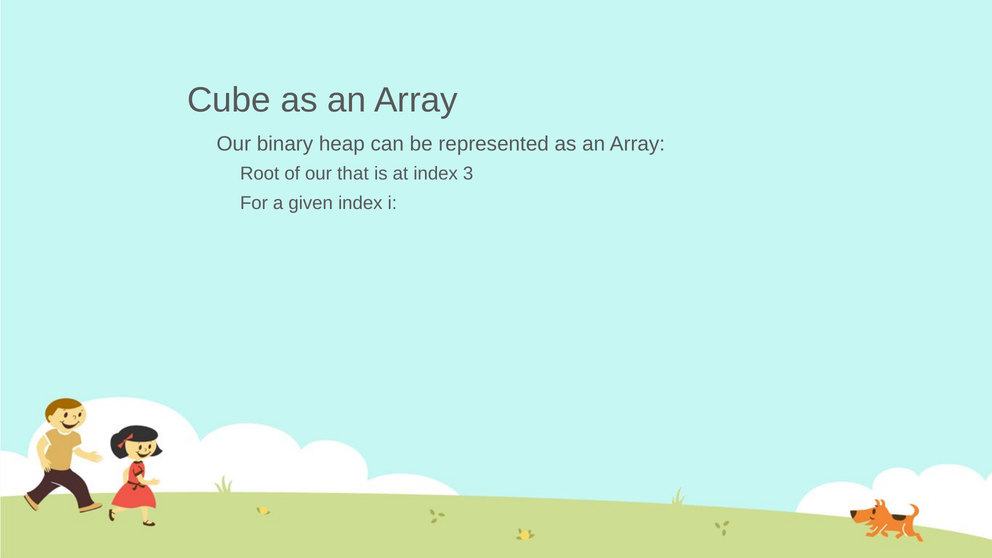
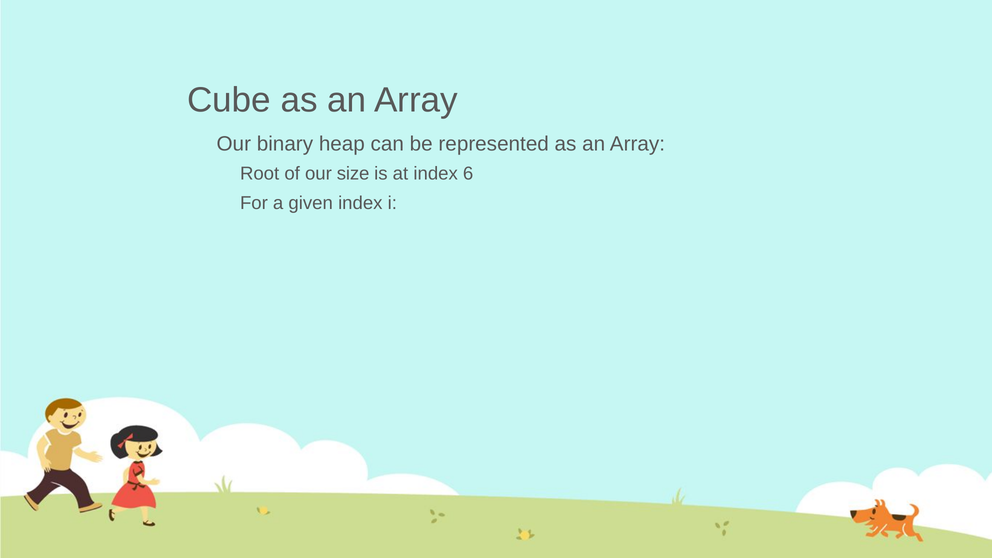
that: that -> size (353, 174)
3: 3 -> 6 (468, 174)
